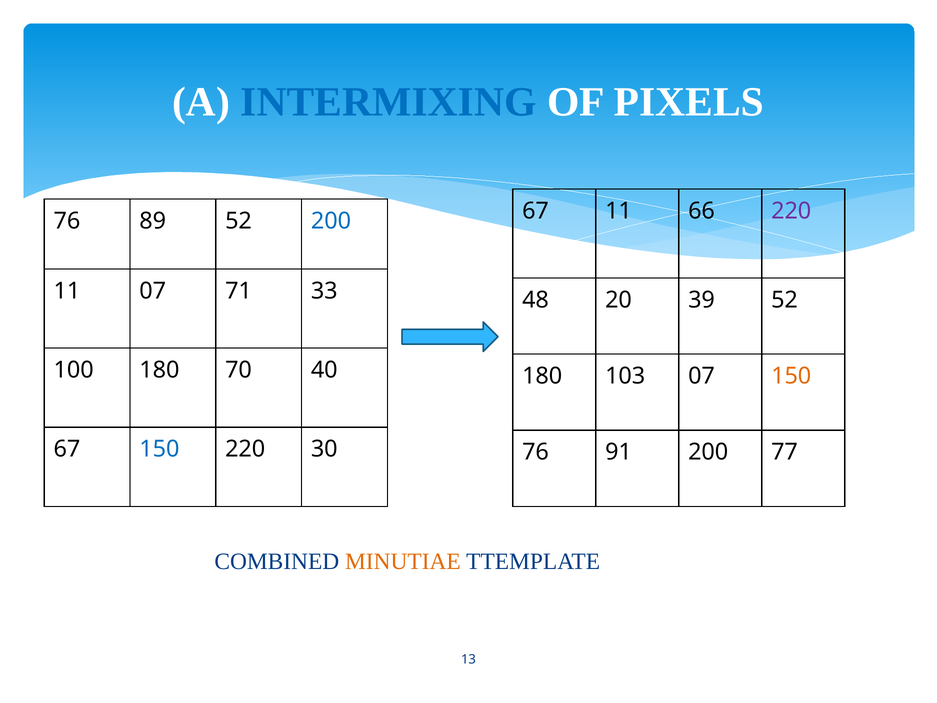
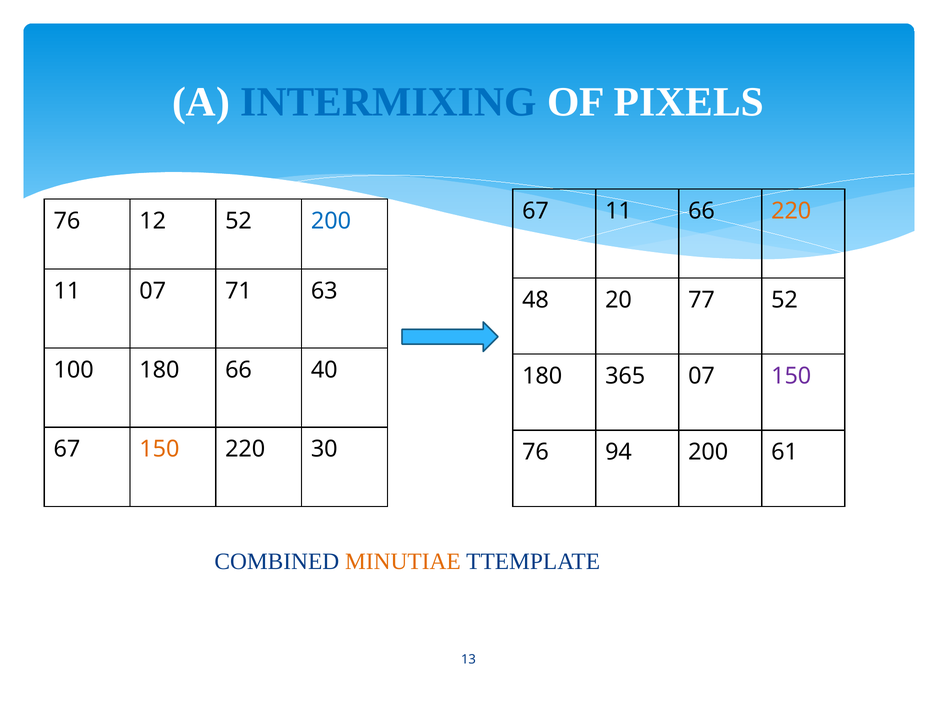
220 colour: purple -> orange (791, 211)
89: 89 -> 12 (153, 221)
33: 33 -> 63 (324, 291)
39: 39 -> 77 (702, 300)
180 70: 70 -> 66 (239, 370)
103: 103 -> 365 (625, 376)
150 colour: orange -> purple (791, 376)
150 colour: blue -> orange (159, 449)
91: 91 -> 94 (619, 452)
77: 77 -> 61 (785, 452)
